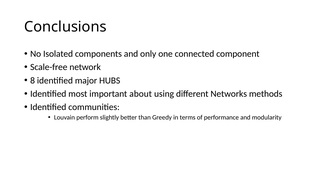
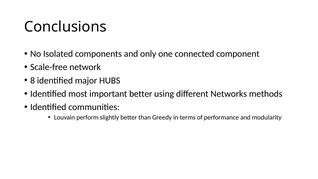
important about: about -> better (141, 94)
